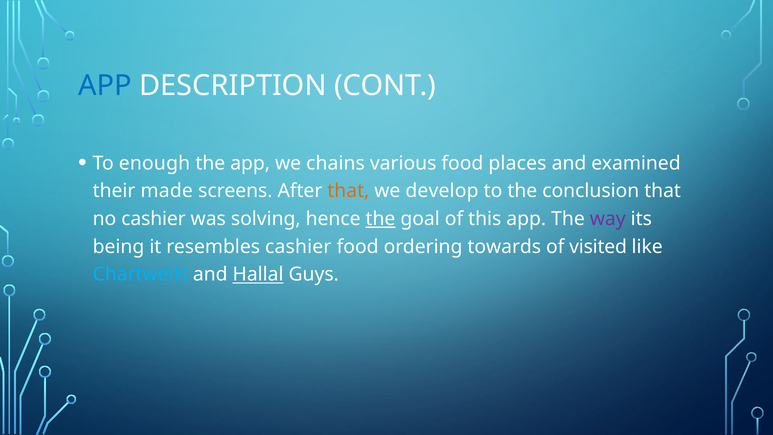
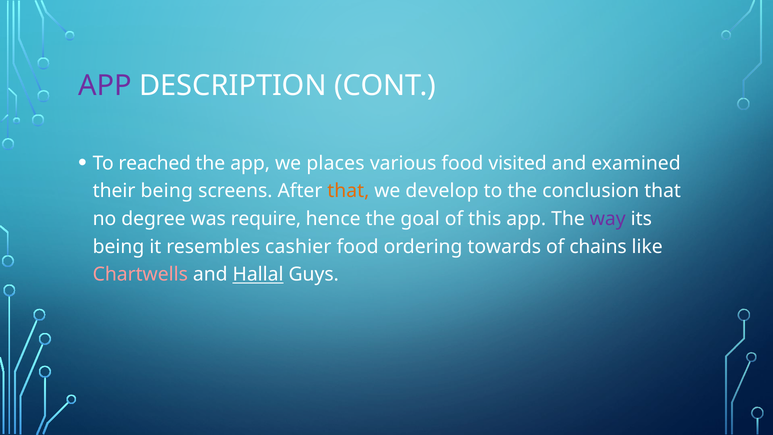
APP colour: blue -> purple (105, 86)
enough: enough -> reached (155, 163)
chains: chains -> places (335, 163)
places: places -> visited (518, 163)
their made: made -> being (167, 191)
no cashier: cashier -> degree (153, 219)
solving: solving -> require (266, 219)
the underline: present -> none (381, 219)
visited: visited -> chains (598, 247)
Chartwells colour: light blue -> pink (140, 274)
